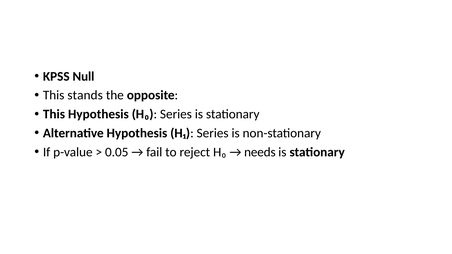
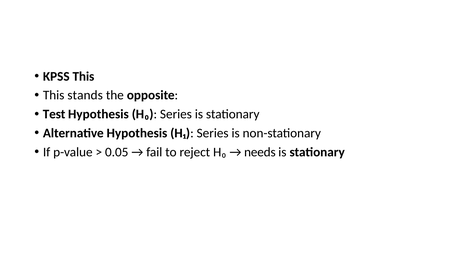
KPSS Null: Null -> This (83, 76)
This: This -> Test (54, 114)
